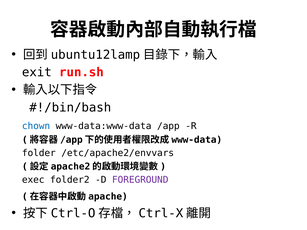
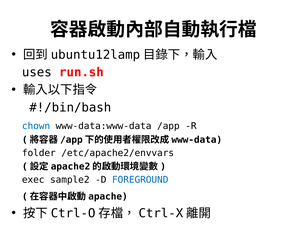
exit: exit -> uses (37, 72)
folder2: folder2 -> sample2 (70, 180)
FOREGROUND colour: purple -> blue (140, 180)
